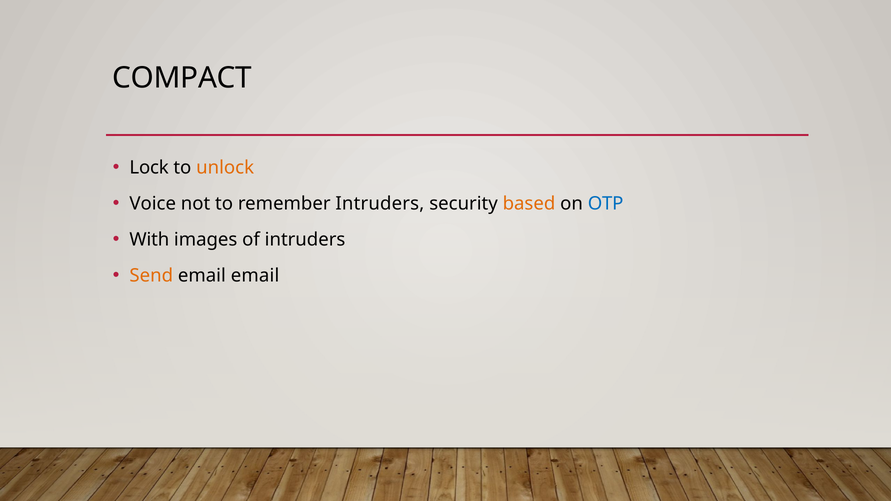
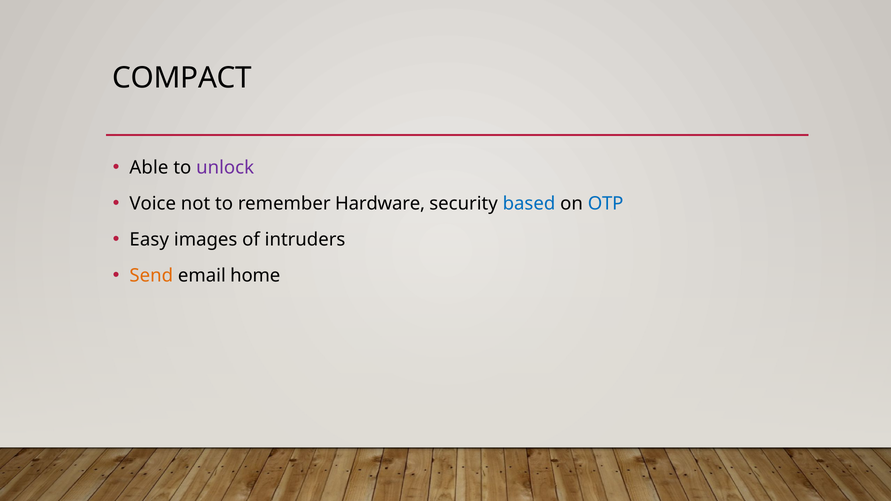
Lock: Lock -> Able (149, 168)
unlock colour: orange -> purple (225, 168)
remember Intruders: Intruders -> Hardware (380, 204)
based colour: orange -> blue (529, 204)
With: With -> Easy (149, 240)
email email: email -> home (255, 276)
